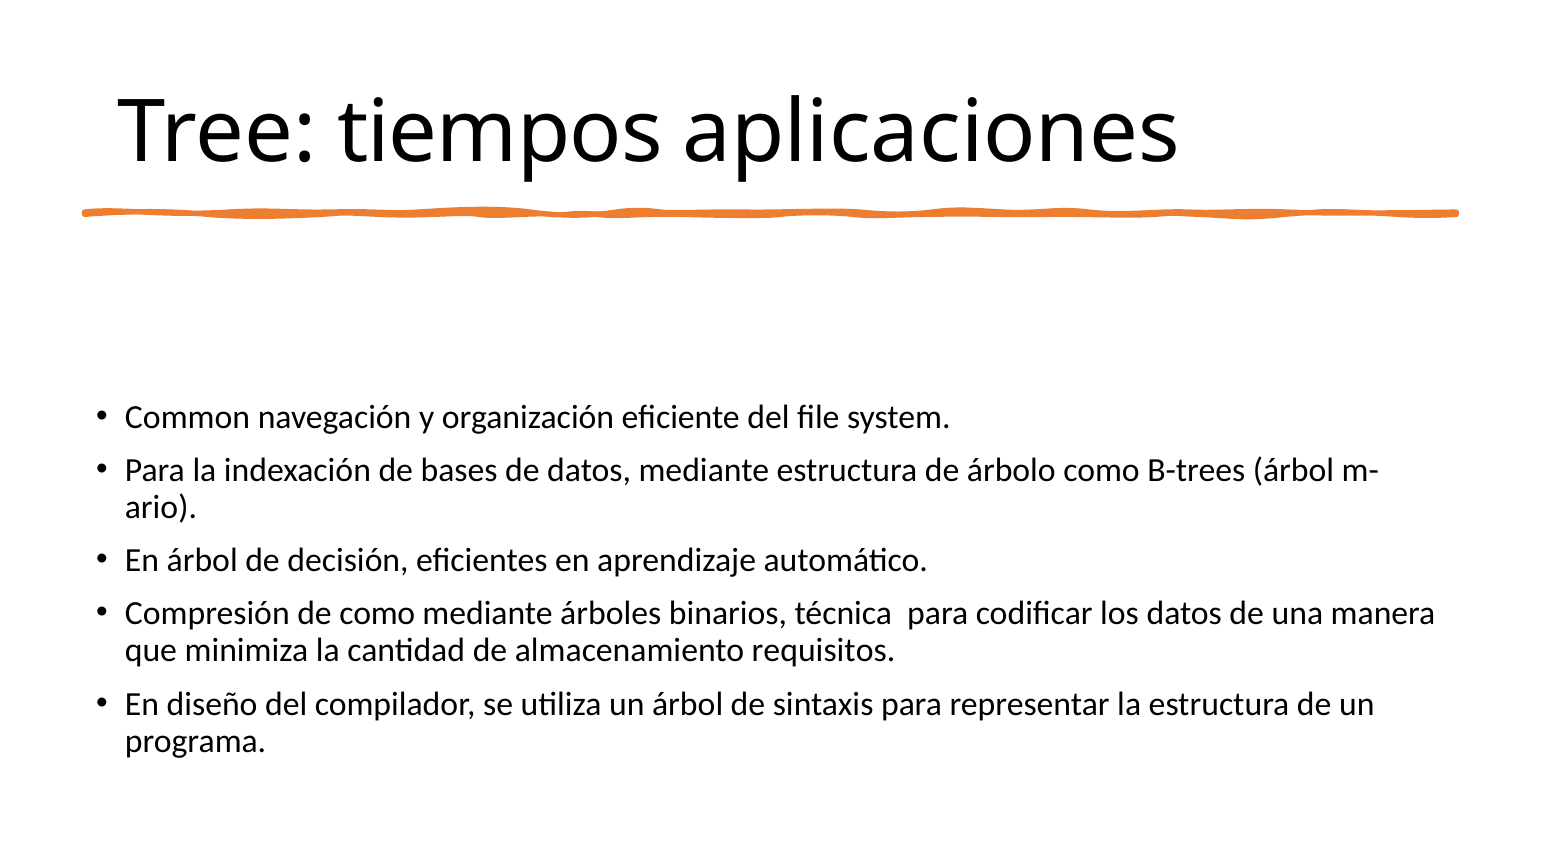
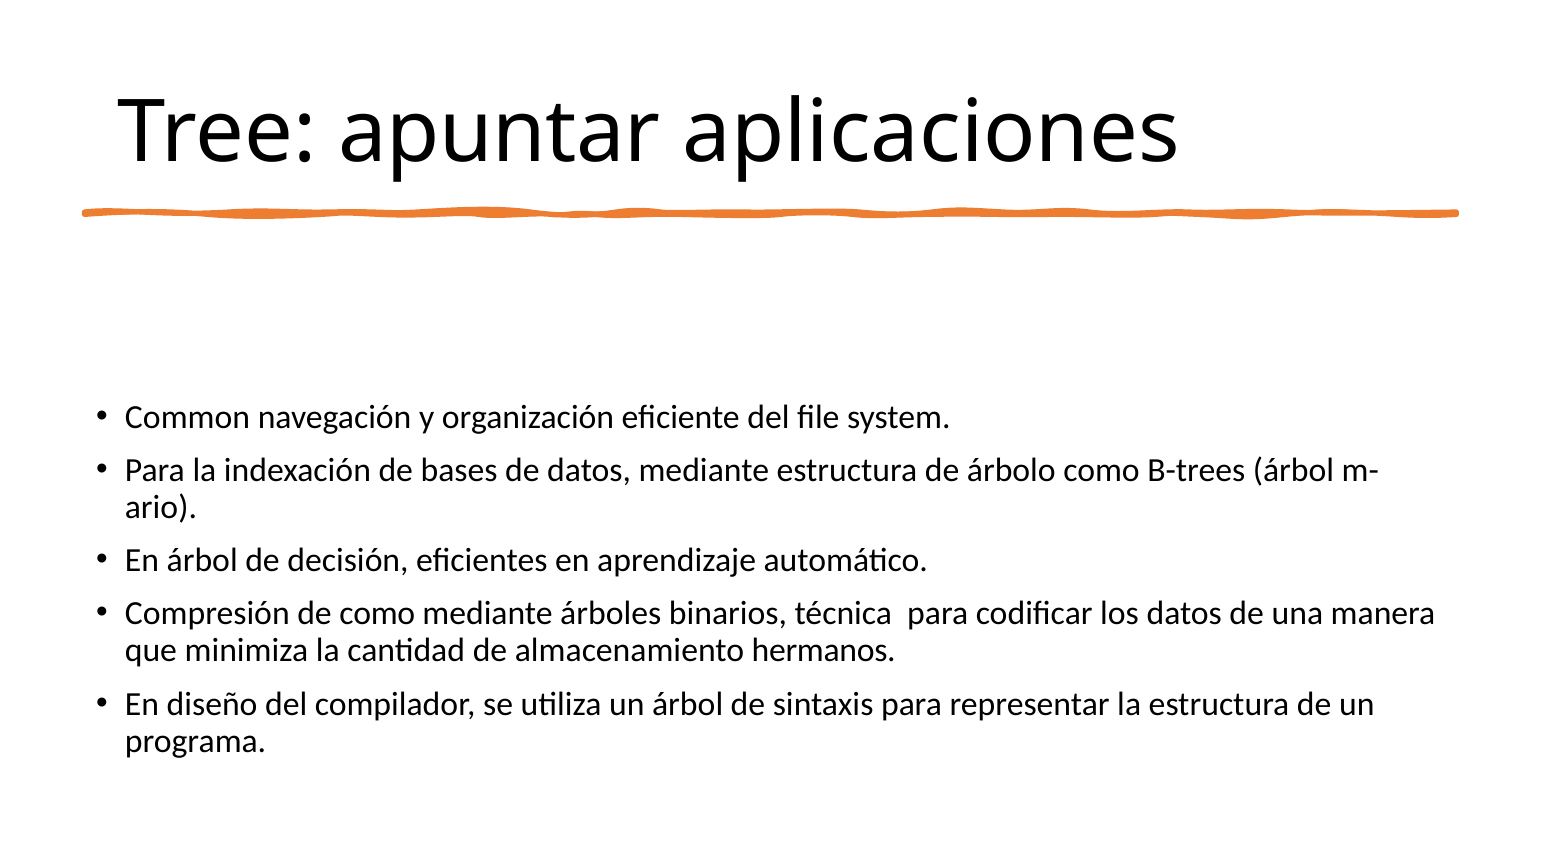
tiempos: tiempos -> apuntar (500, 133)
requisitos: requisitos -> hermanos (824, 651)
